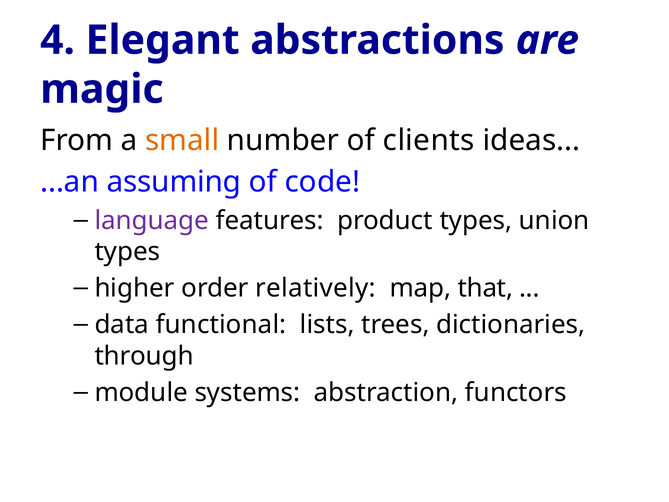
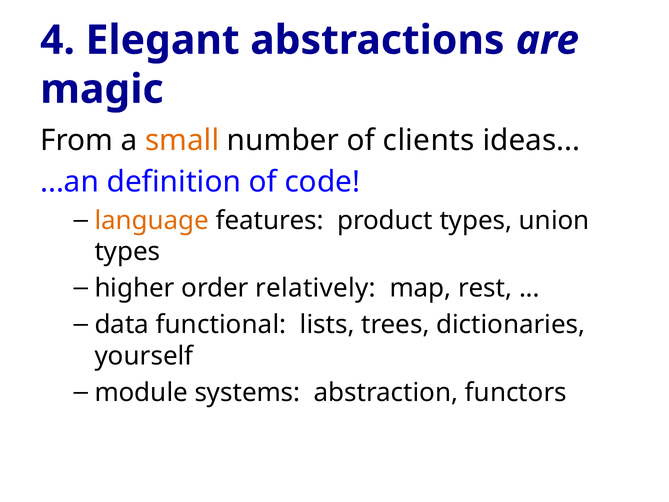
assuming: assuming -> definition (174, 182)
language colour: purple -> orange (152, 220)
that: that -> rest (485, 288)
through: through -> yourself (144, 356)
